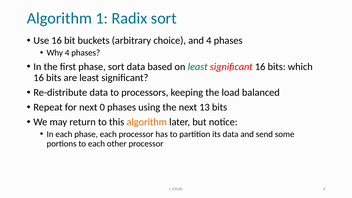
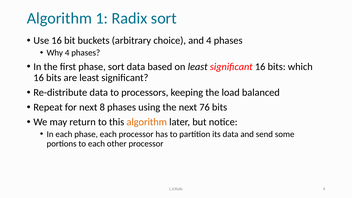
least colour: green -> black (198, 67)
0: 0 -> 8 (102, 107)
13: 13 -> 76 (205, 107)
